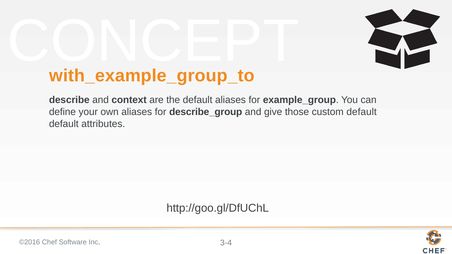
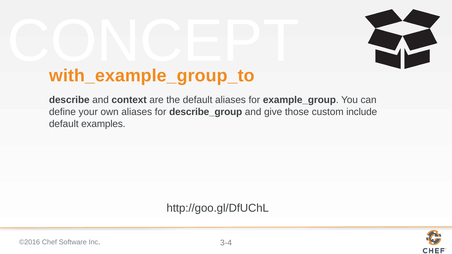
custom default: default -> include (362, 112)
attributes: attributes -> examples (103, 124)
